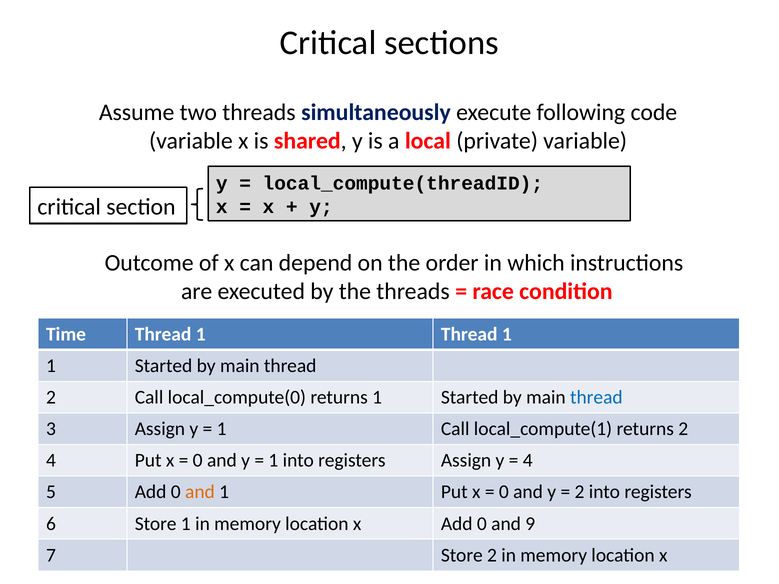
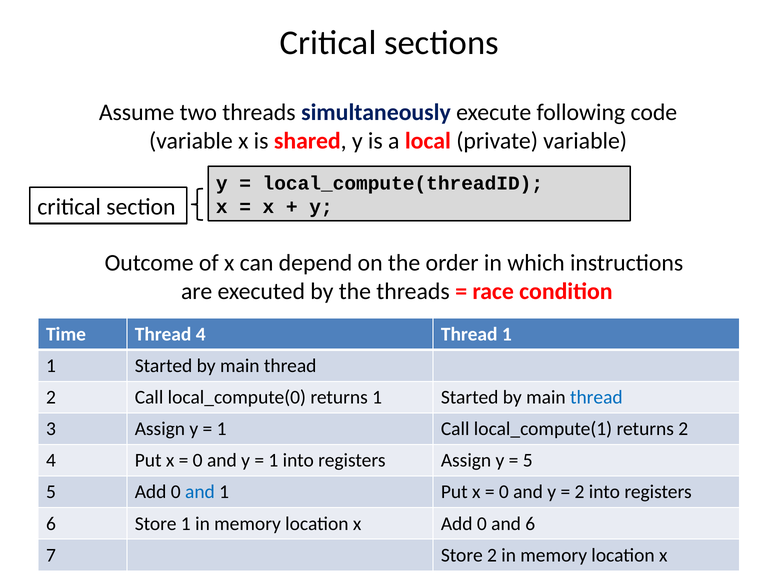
Time Thread 1: 1 -> 4 (201, 334)
4: 4 -> 5 (528, 461)
and colour: orange -> blue (200, 492)
and 9: 9 -> 6 (530, 524)
